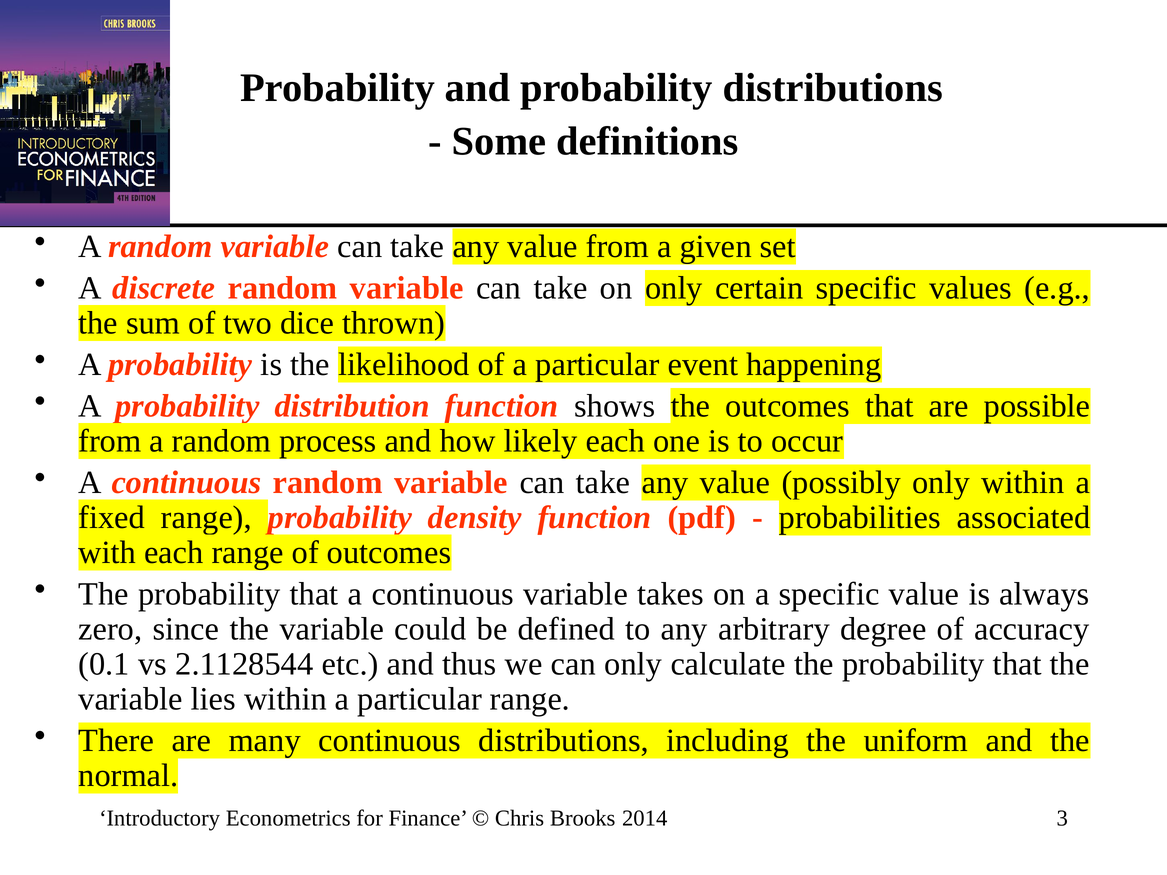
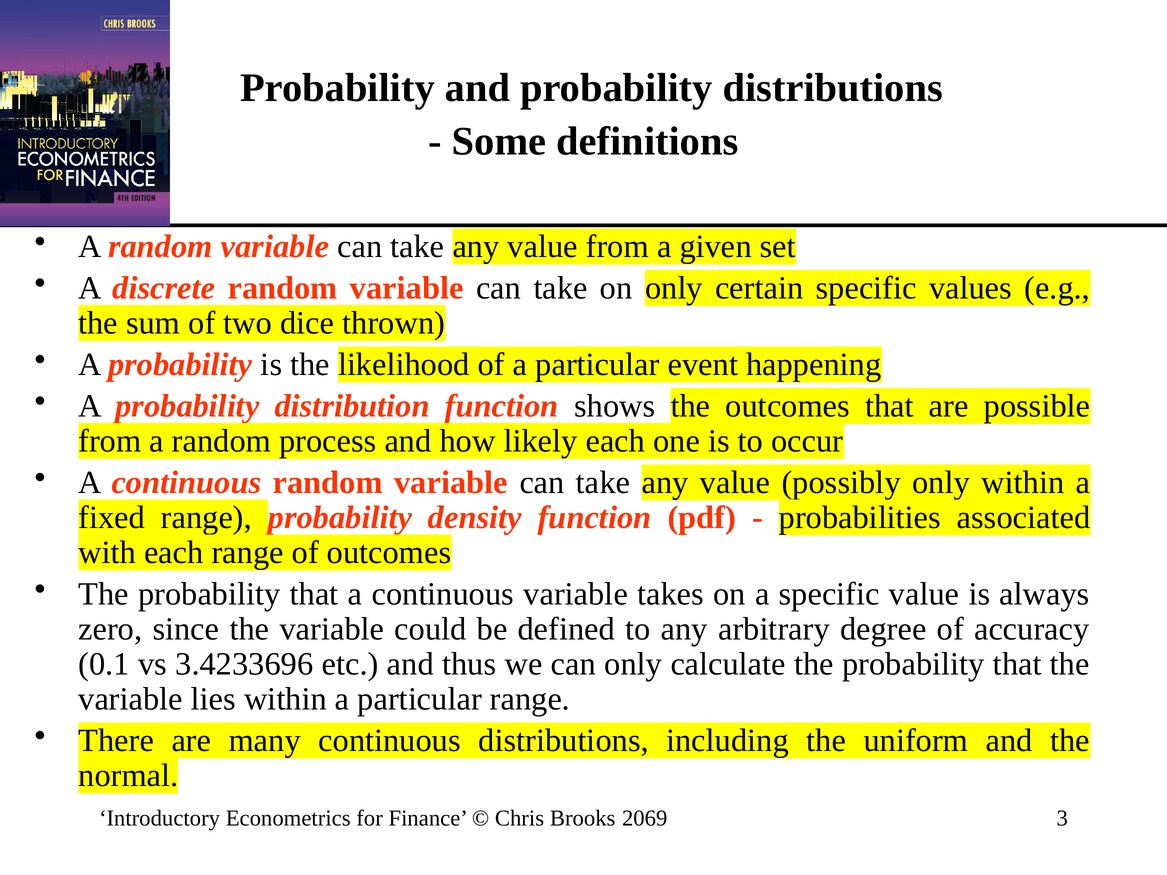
2.1128544: 2.1128544 -> 3.4233696 (244, 664)
2014: 2014 -> 2069 (645, 819)
